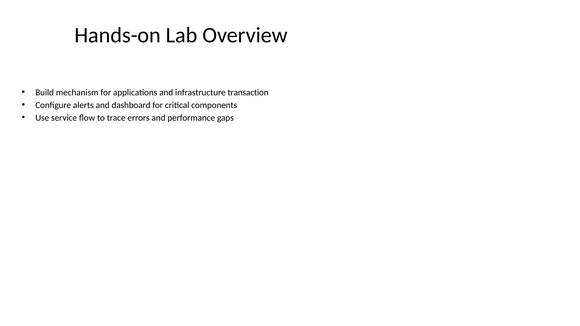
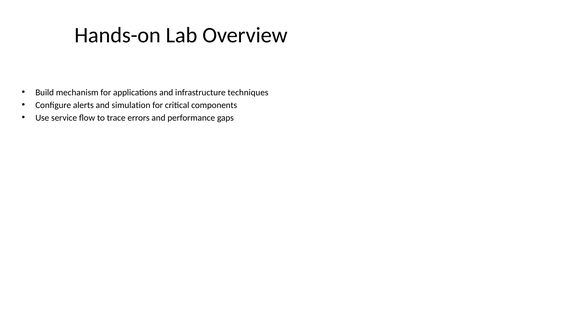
transaction: transaction -> techniques (248, 92)
dashboard: dashboard -> simulation (131, 105)
